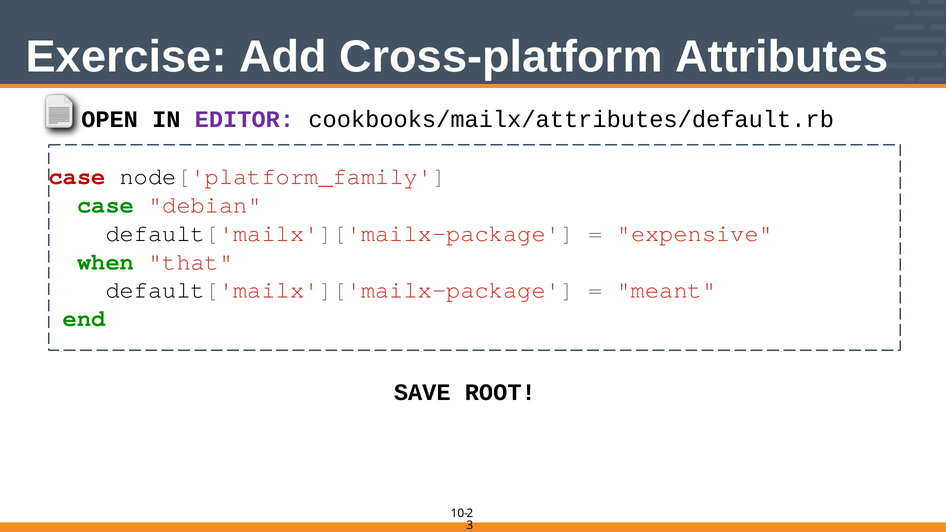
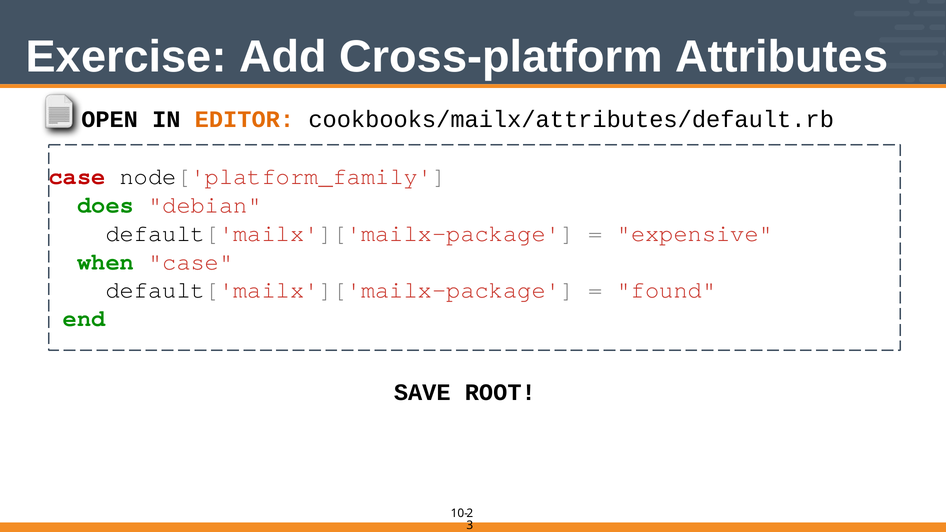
EDITOR colour: purple -> orange (244, 120)
case: case -> does (106, 205)
when that: that -> case (191, 262)
meant: meant -> found (666, 290)
